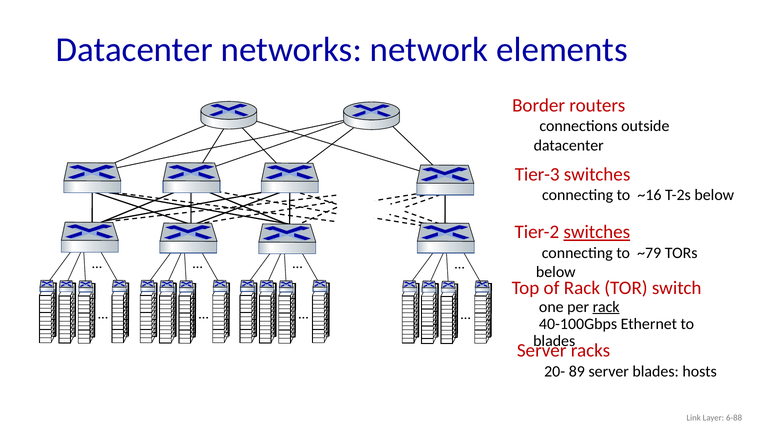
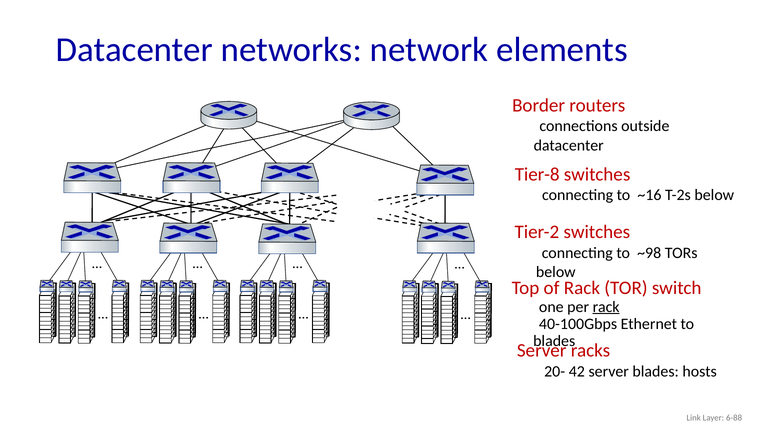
Tier-3: Tier-3 -> Tier-8 (537, 174)
switches underline: present -> none (597, 232)
~79: ~79 -> ~98 (649, 253)
89: 89 -> 42 (577, 372)
